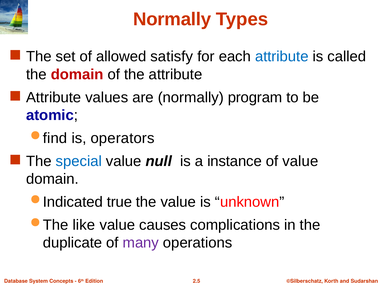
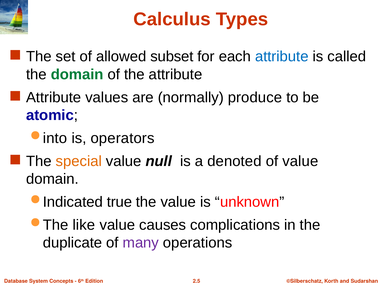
Normally: Normally -> Calculus (172, 19)
satisfy: satisfy -> subset (172, 57)
domain colour: red -> green (77, 75)
program: program -> produce (255, 98)
find: find -> into (55, 138)
special colour: blue -> orange (79, 161)
instance: instance -> denoted (234, 161)
